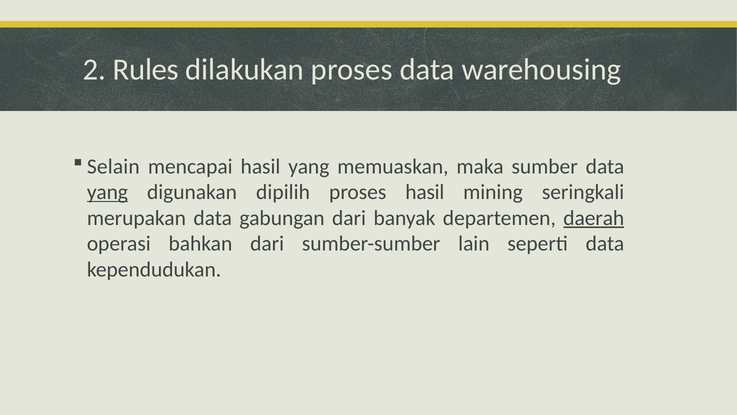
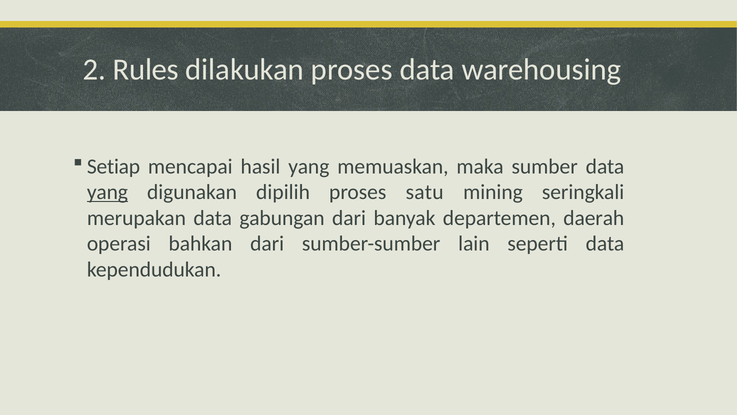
Selain: Selain -> Setiap (114, 166)
proses hasil: hasil -> satu (425, 192)
daerah underline: present -> none (594, 218)
